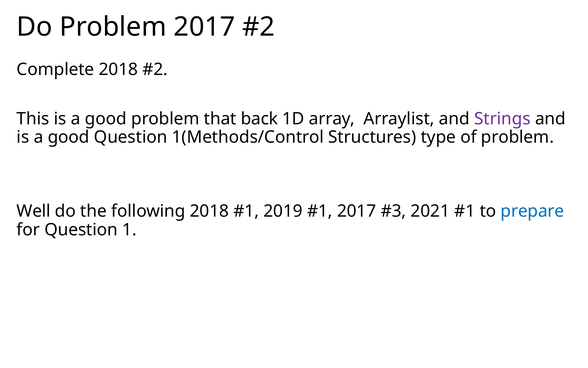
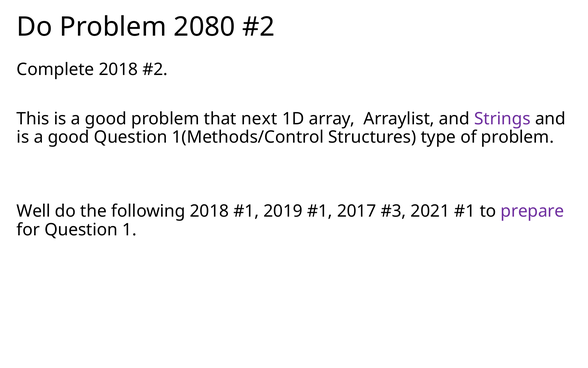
Problem 2017: 2017 -> 2080 (204, 27)
back: back -> next (259, 119)
prepare colour: blue -> purple (532, 211)
